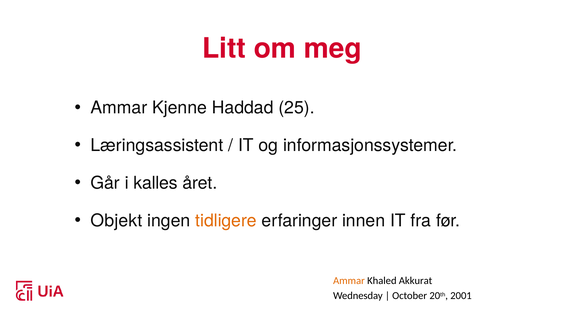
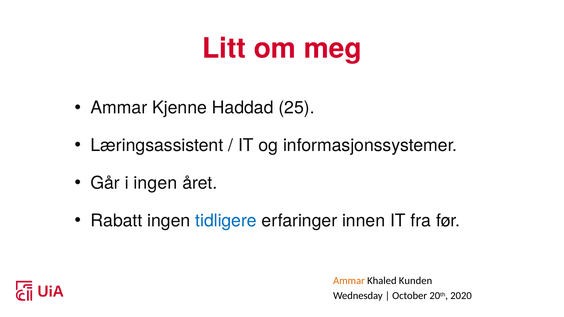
i kalles: kalles -> ingen (155, 183)
Objekt: Objekt -> Rabatt (116, 221)
tidligere colour: orange -> blue (226, 221)
Akkurat: Akkurat -> Kunden (416, 281)
2001: 2001 -> 2020 (461, 296)
